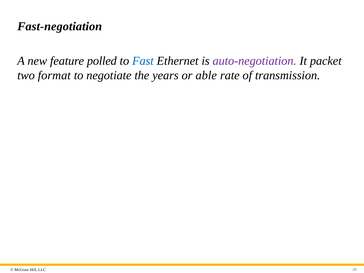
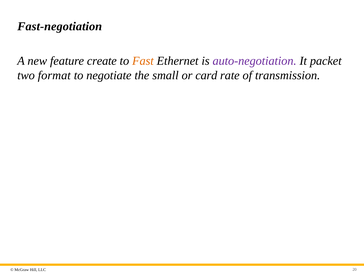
polled: polled -> create (102, 61)
Fast colour: blue -> orange (143, 61)
years: years -> small (165, 75)
able: able -> card (206, 75)
